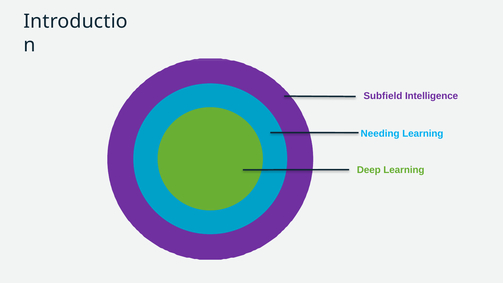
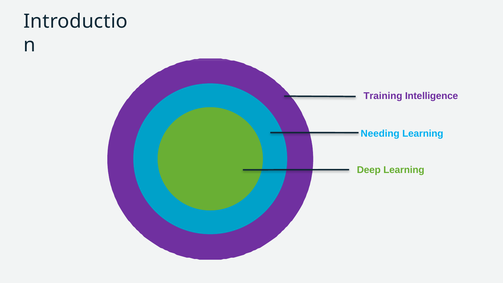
Subfield: Subfield -> Training (383, 96)
